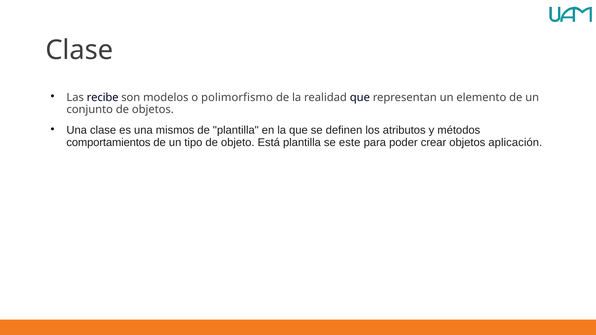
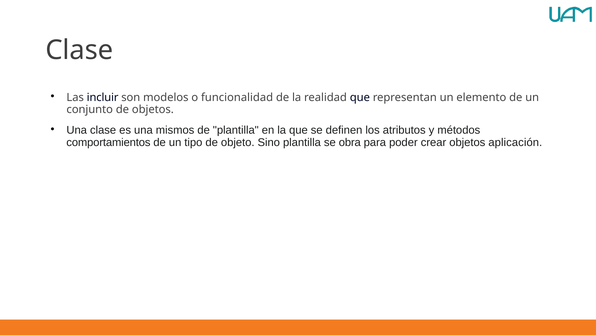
recibe: recibe -> incluir (103, 97)
polimorfismo: polimorfismo -> funcionalidad (237, 97)
Está: Está -> Sino (269, 142)
este: este -> obra (350, 142)
